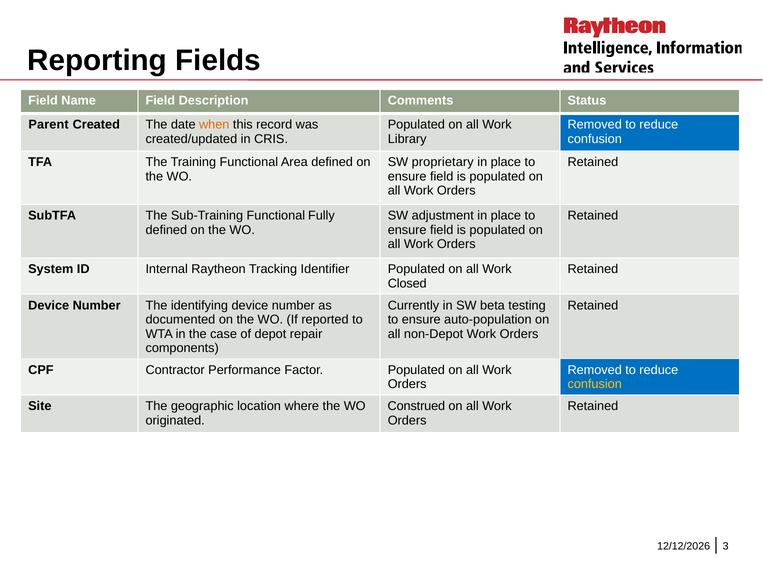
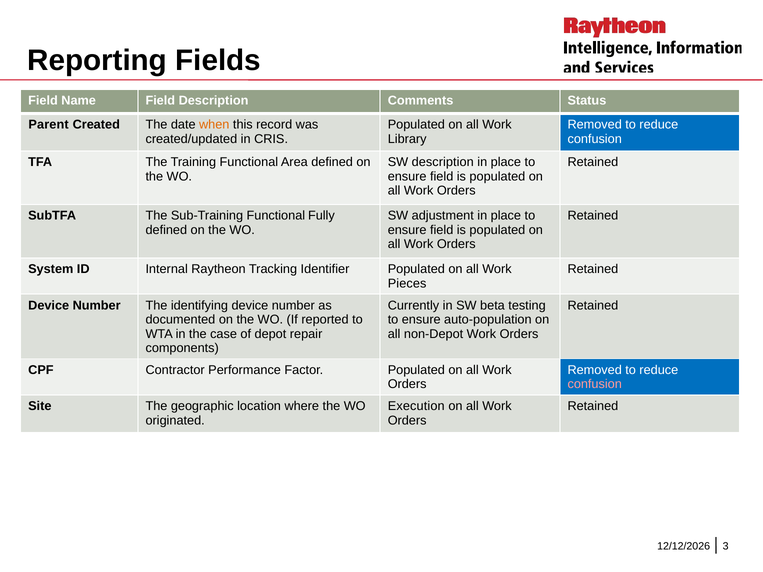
SW proprietary: proprietary -> description (443, 162)
Closed: Closed -> Pieces (407, 284)
confusion colour: yellow -> pink (595, 384)
Construed: Construed -> Execution (416, 406)
